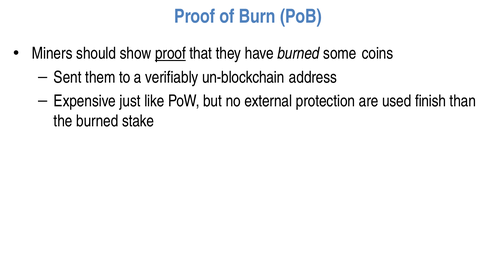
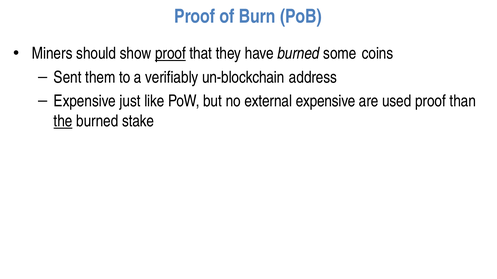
external protection: protection -> expensive (326, 101)
used finish: finish -> proof (431, 101)
the underline: none -> present (63, 121)
